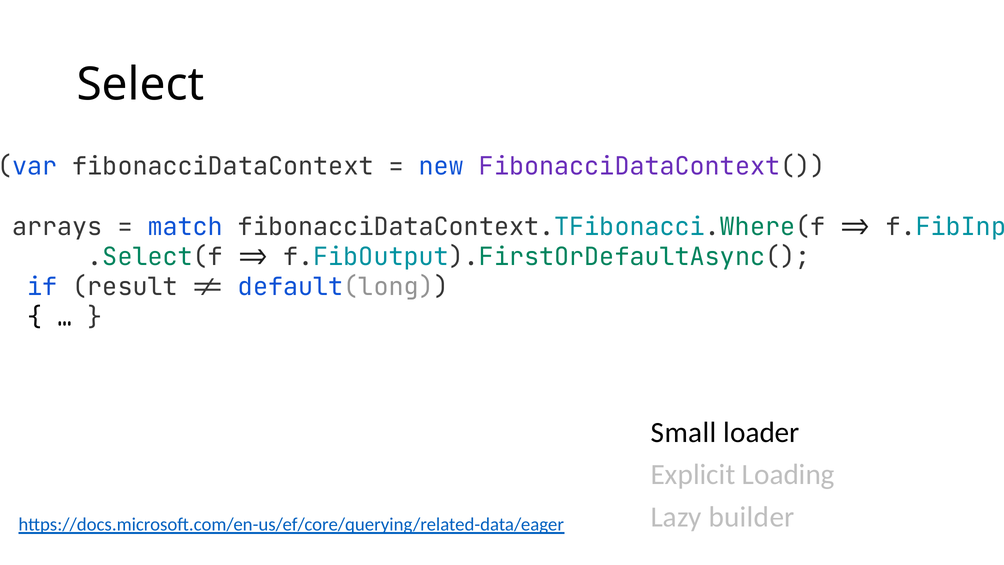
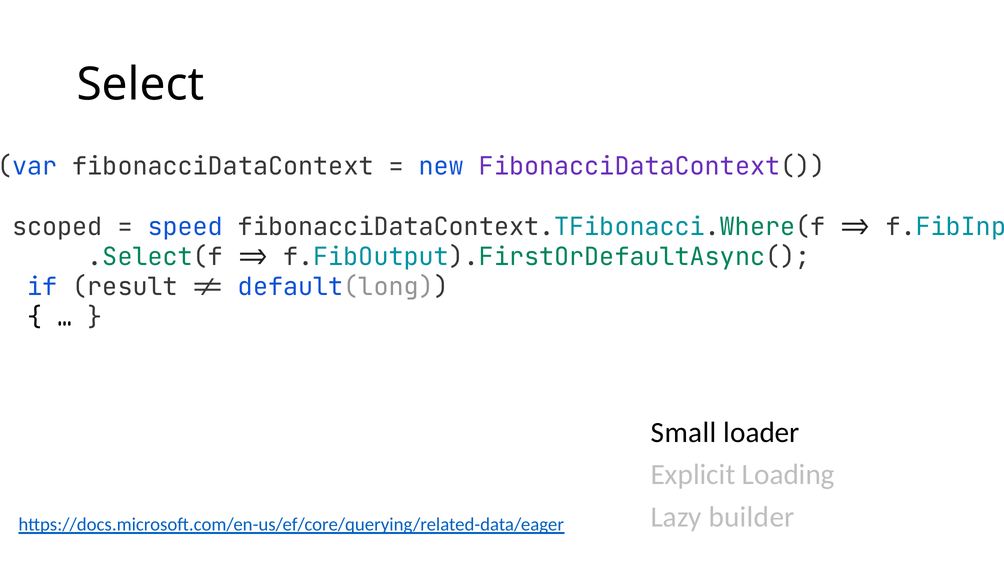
arrays: arrays -> scoped (57, 227)
match: match -> speed (185, 227)
